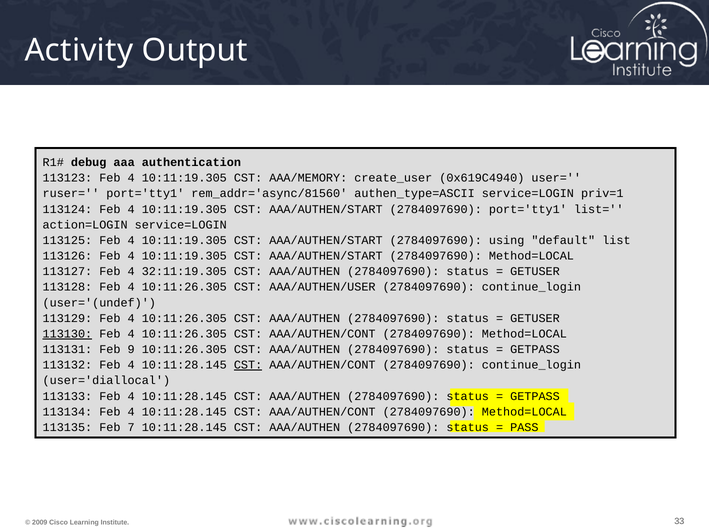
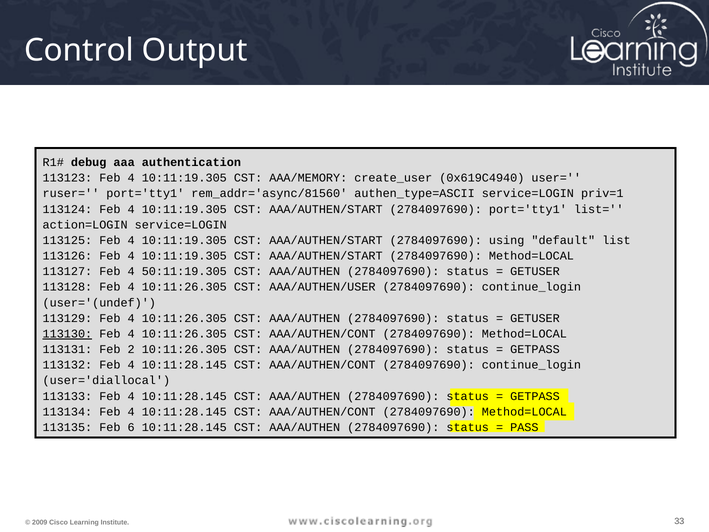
Activity: Activity -> Control (79, 50)
32:11:19.305: 32:11:19.305 -> 50:11:19.305 (184, 271)
9: 9 -> 2 (131, 349)
CST underline: present -> none (248, 365)
7: 7 -> 6 (131, 427)
